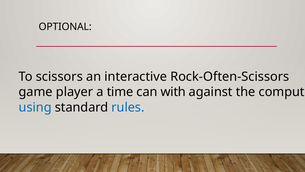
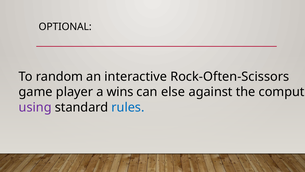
scissors: scissors -> random (59, 77)
time: time -> wins (120, 92)
with: with -> else (173, 92)
using colour: blue -> purple (35, 107)
